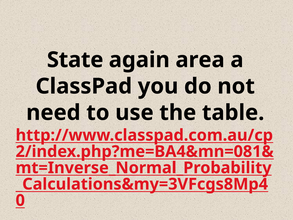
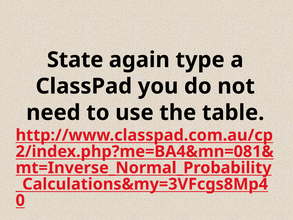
area: area -> type (200, 60)
